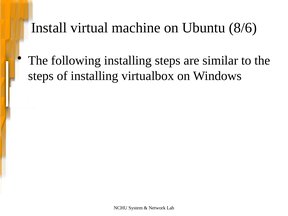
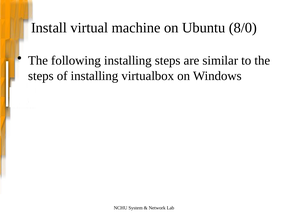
8/6: 8/6 -> 8/0 (243, 28)
